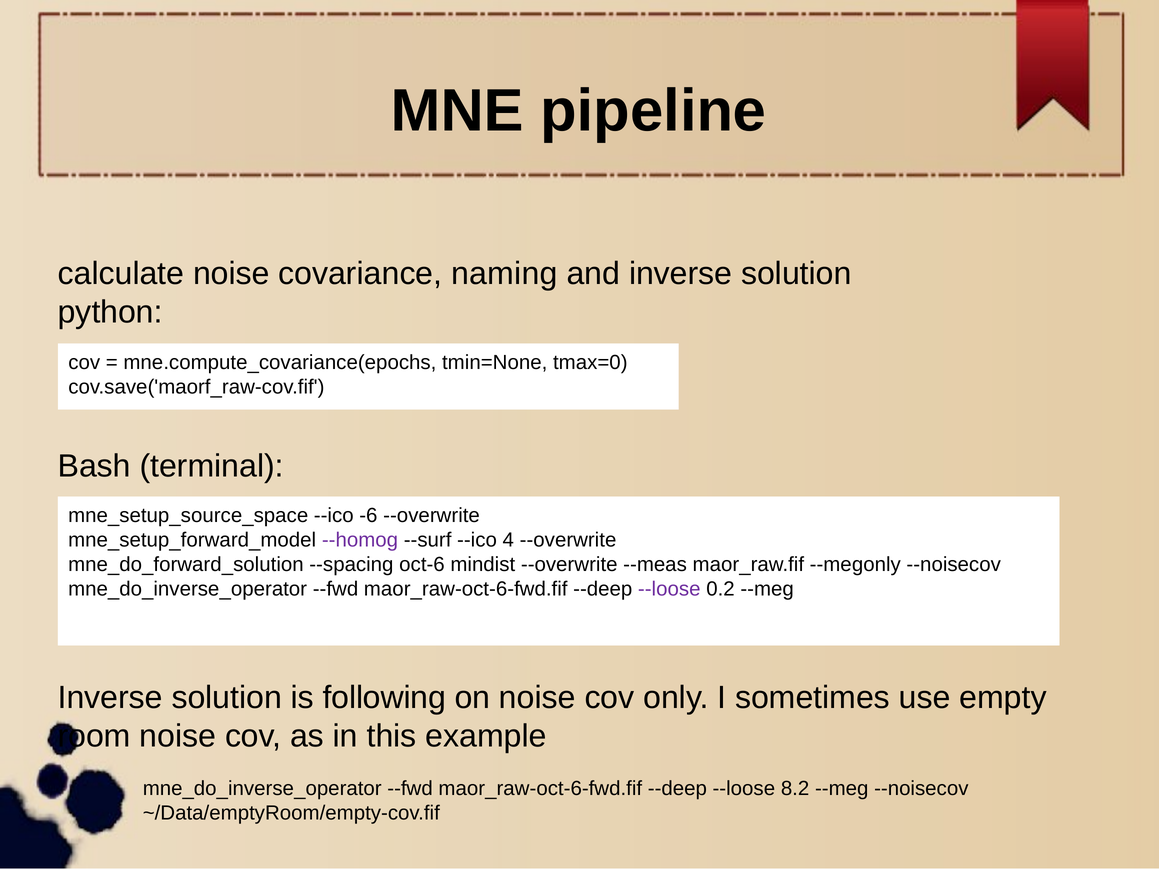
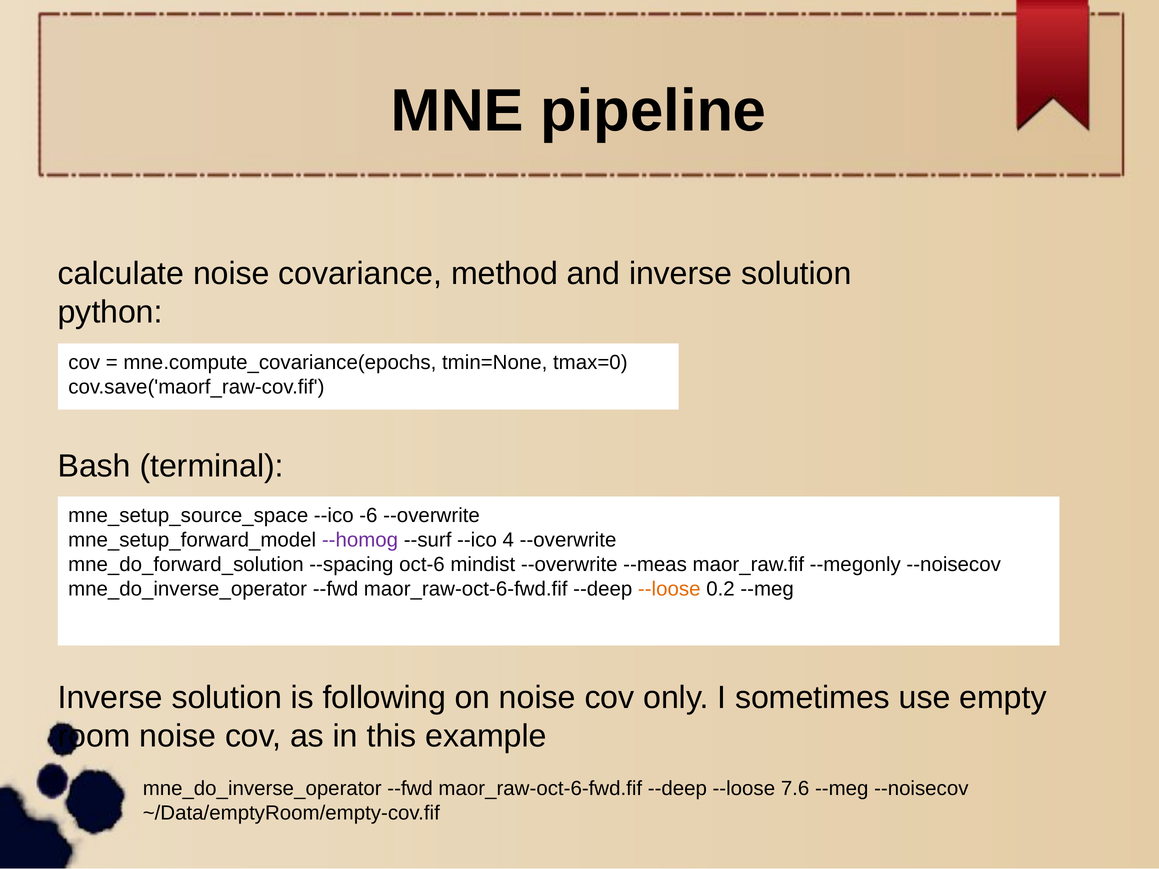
naming: naming -> method (505, 274)
--loose colour: purple -> orange (669, 589)
8.2: 8.2 -> 7.6 (795, 789)
